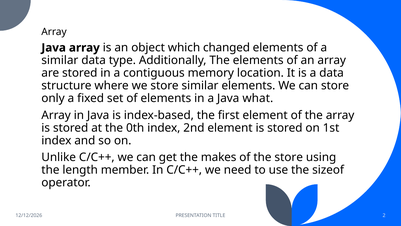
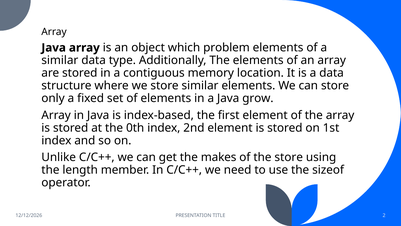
changed: changed -> problem (226, 48)
what: what -> grow (258, 98)
